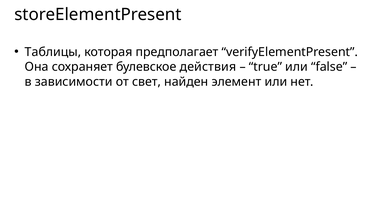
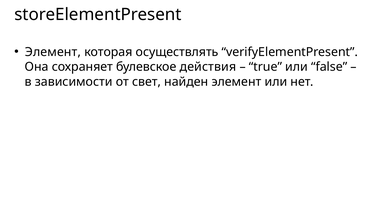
Таблицы: Таблицы -> Элемент (53, 52)
предполагает: предполагает -> осуществлять (177, 52)
